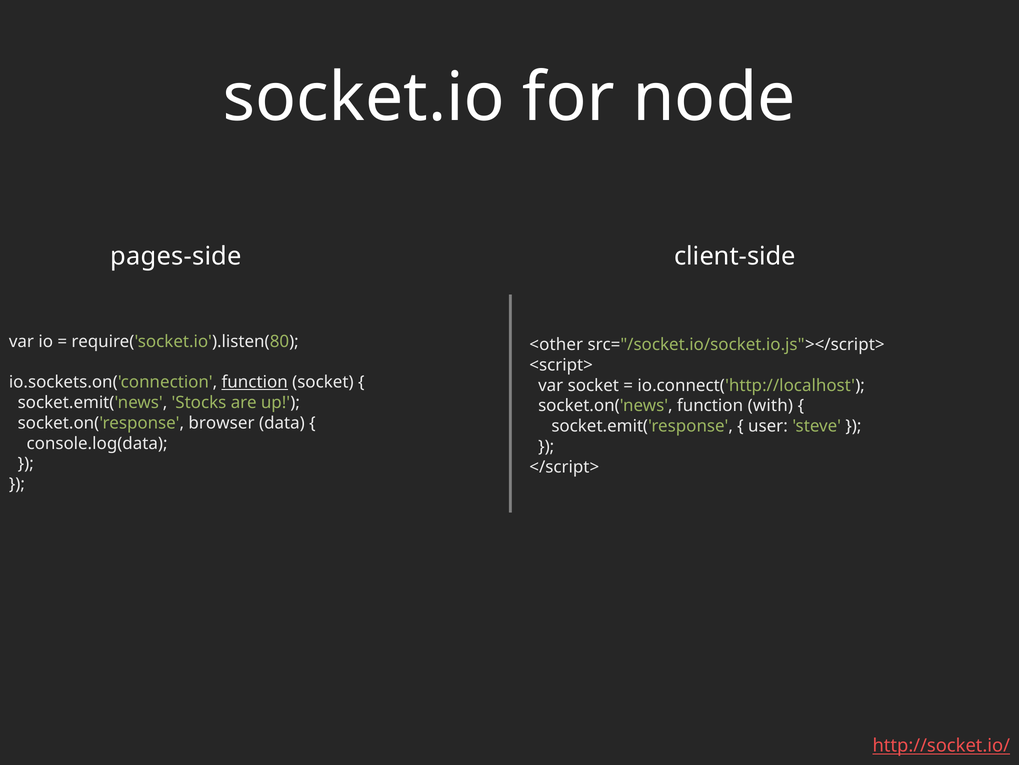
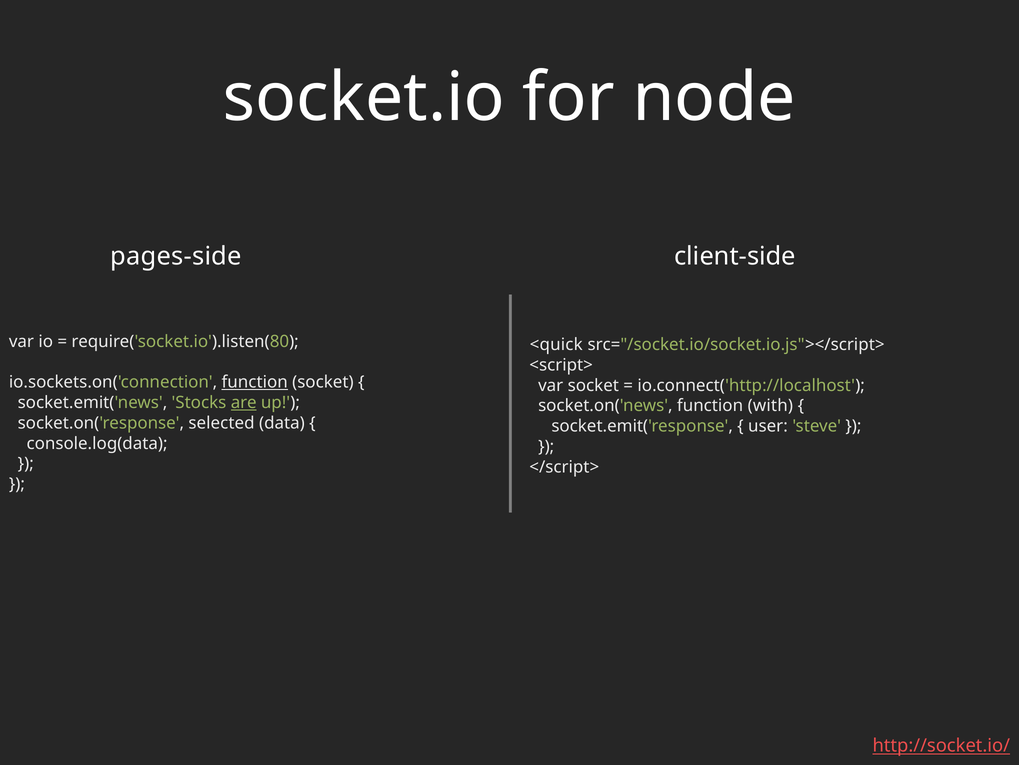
<other: <other -> <quick (556, 344)
are underline: none -> present (244, 402)
browser: browser -> selected (222, 423)
